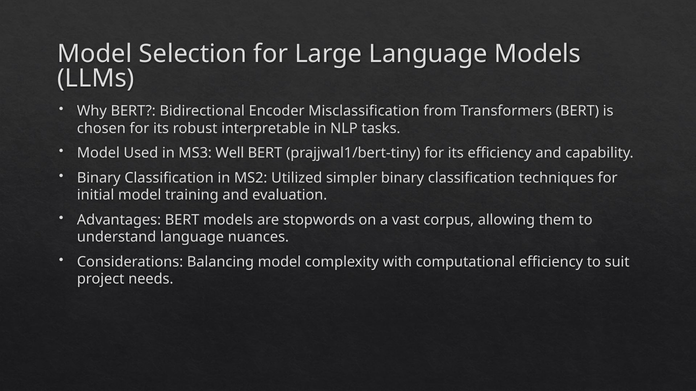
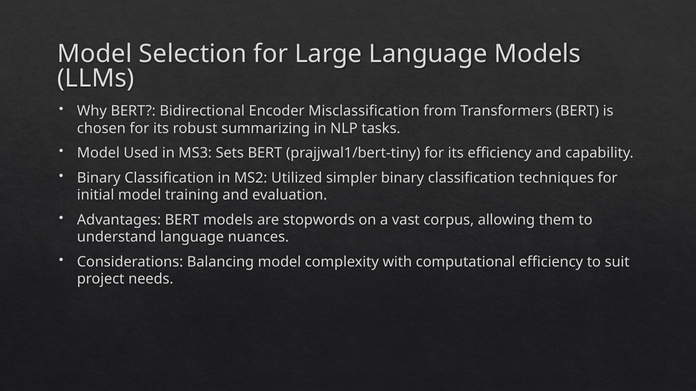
interpretable: interpretable -> summarizing (266, 129)
Well: Well -> Sets (230, 153)
